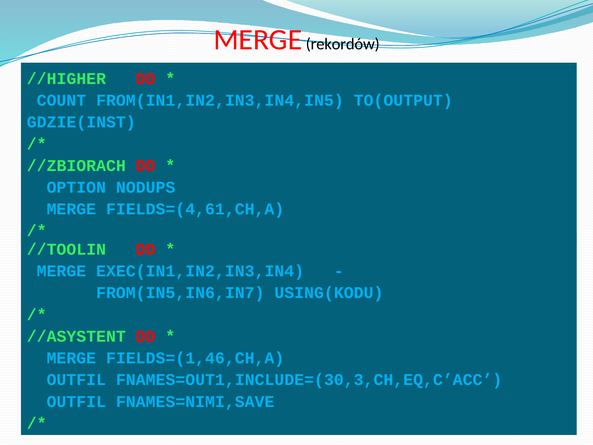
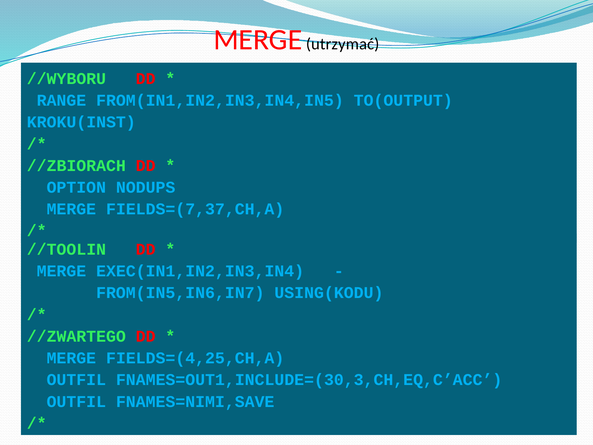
rekordów: rekordów -> utrzymać (343, 44)
//HIGHER: //HIGHER -> //WYBORU (66, 79)
COUNT: COUNT -> RANGE (61, 100)
GDZIE(INST: GDZIE(INST -> KROKU(INST (81, 122)
FIELDS=(4,61,CH,A: FIELDS=(4,61,CH,A -> FIELDS=(7,37,CH,A (195, 209)
//ASYSTENT: //ASYSTENT -> //ZWARTEGO (76, 336)
FIELDS=(1,46,CH,A: FIELDS=(1,46,CH,A -> FIELDS=(4,25,CH,A (195, 358)
